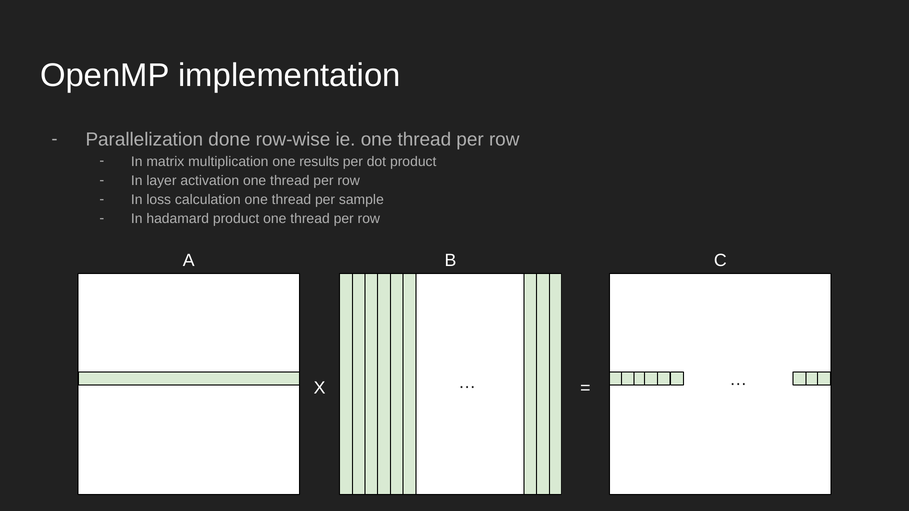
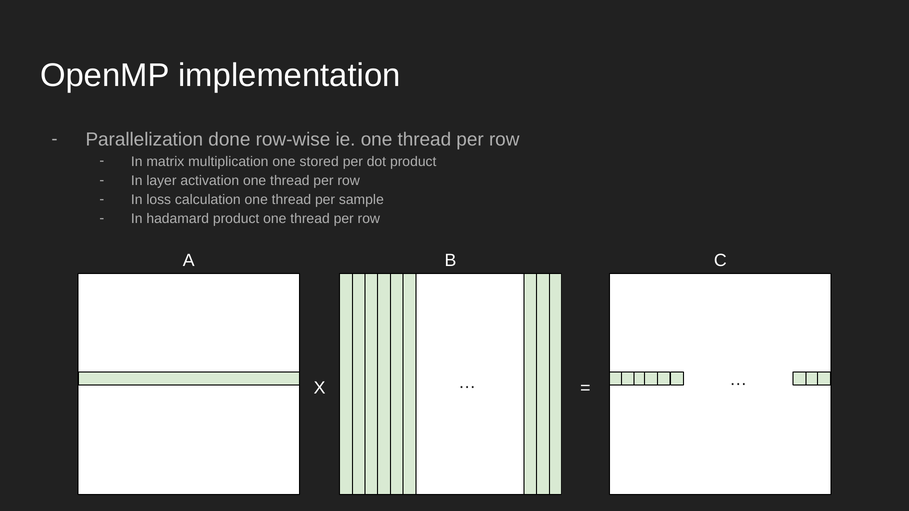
results: results -> stored (319, 162)
